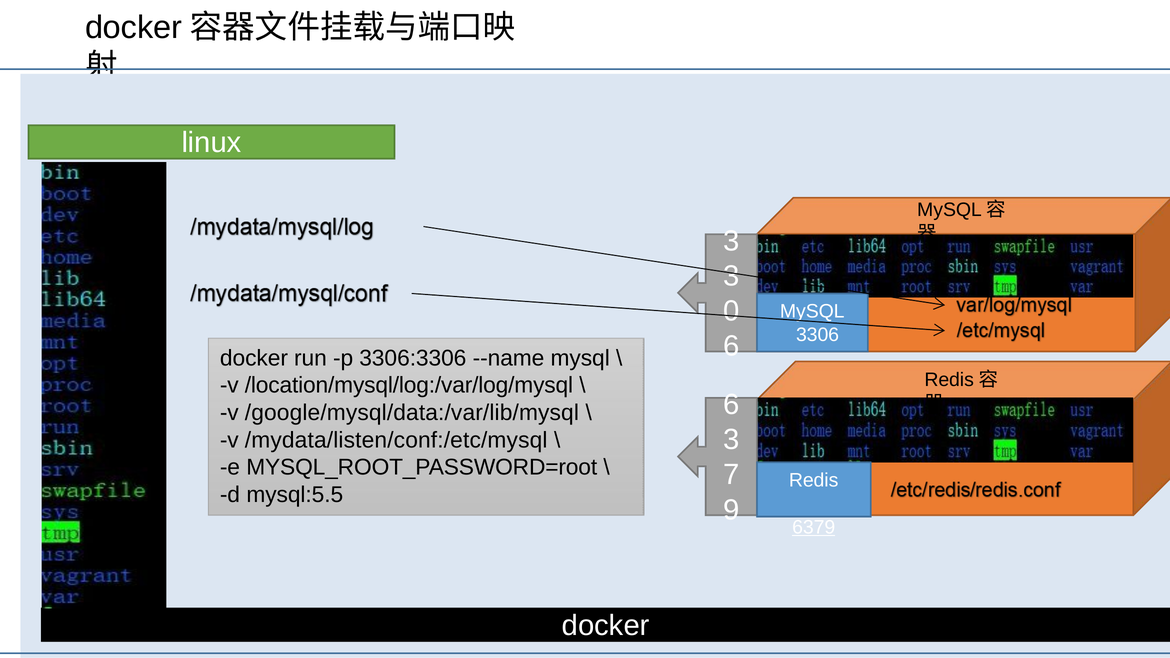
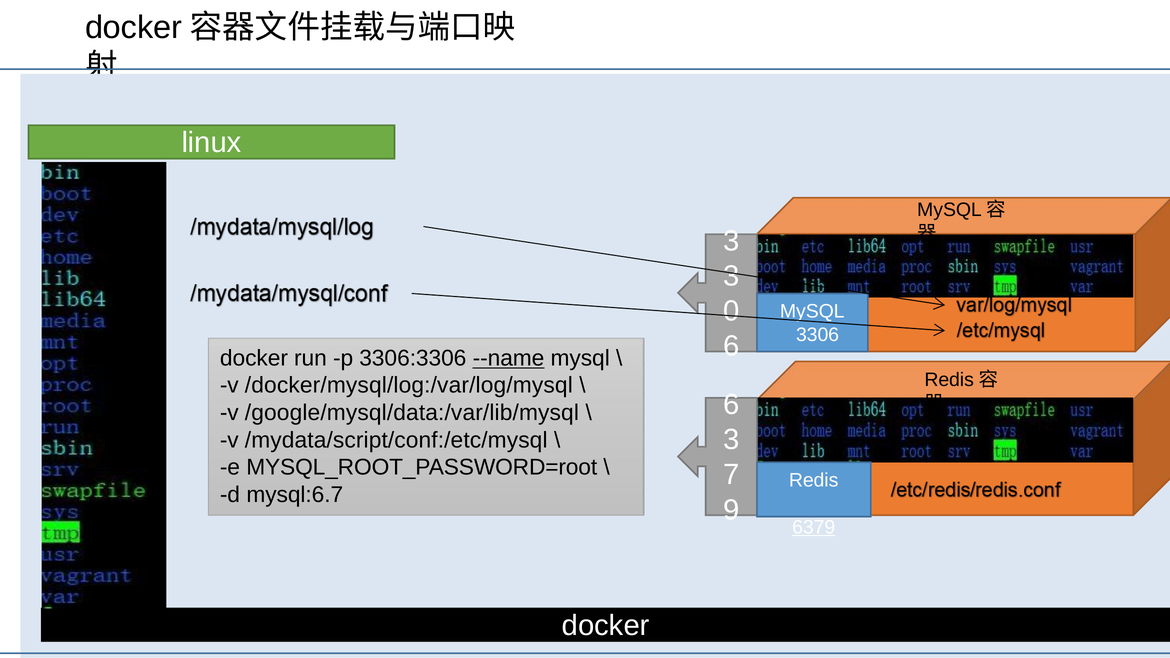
--name underline: none -> present (509, 358)
/location/mysql/log:/var/log/mysql: /location/mysql/log:/var/log/mysql -> /docker/mysql/log:/var/log/mysql (409, 386)
/mydata/listen/conf:/etc/mysql: /mydata/listen/conf:/etc/mysql -> /mydata/script/conf:/etc/mysql (396, 440)
mysql:5.5: mysql:5.5 -> mysql:6.7 (295, 495)
